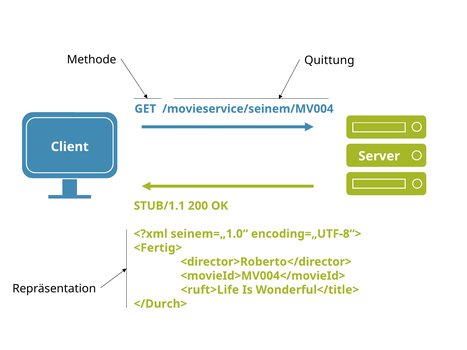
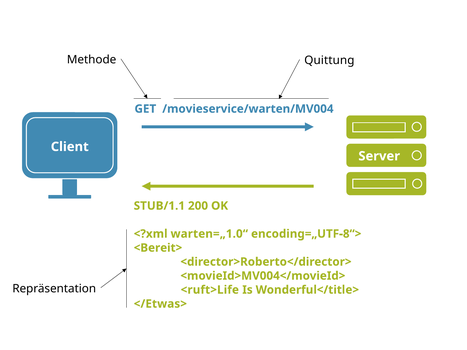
/movieservice/seinem/MV004: /movieservice/seinem/MV004 -> /movieservice/warten/MV004 (248, 109)
seinem=„1.0“: seinem=„1.0“ -> warten=„1.0“ (209, 234)
<Fertig>: <Fertig> -> <Bereit> (158, 248)
</Durch>: </Durch> -> </Etwas> (160, 304)
